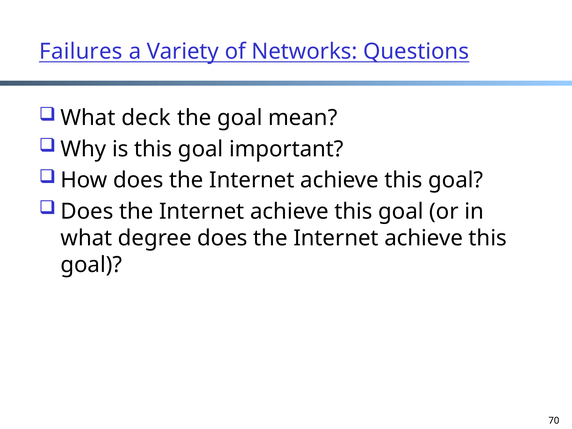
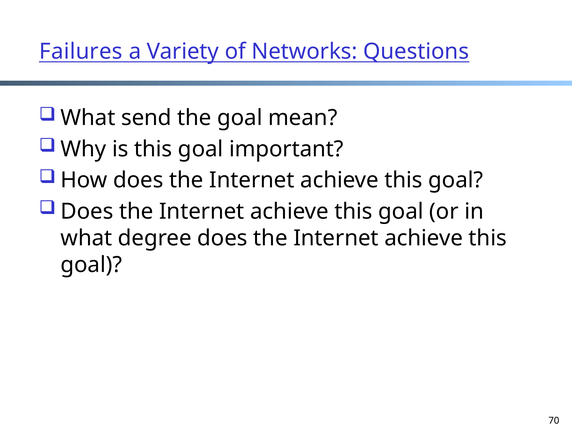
deck: deck -> send (146, 118)
